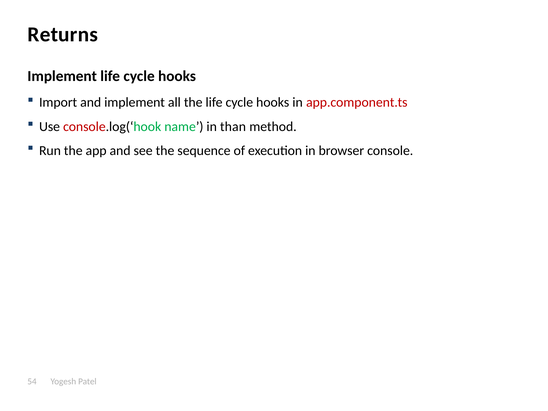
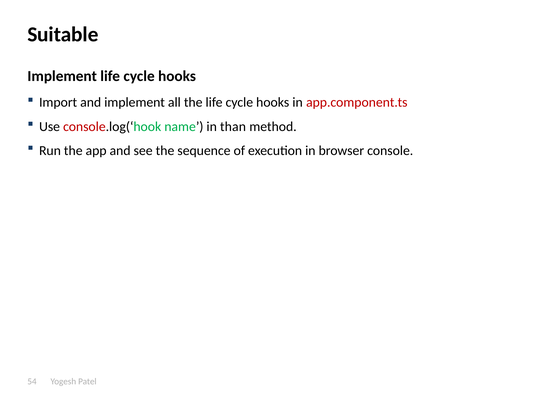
Returns: Returns -> Suitable (63, 35)
